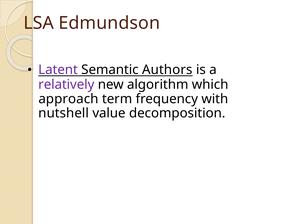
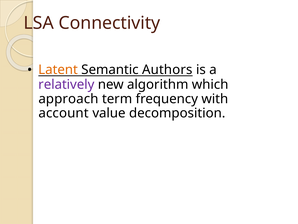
Edmundson: Edmundson -> Connectivity (109, 23)
Latent colour: purple -> orange (58, 70)
nutshell: nutshell -> account (64, 113)
